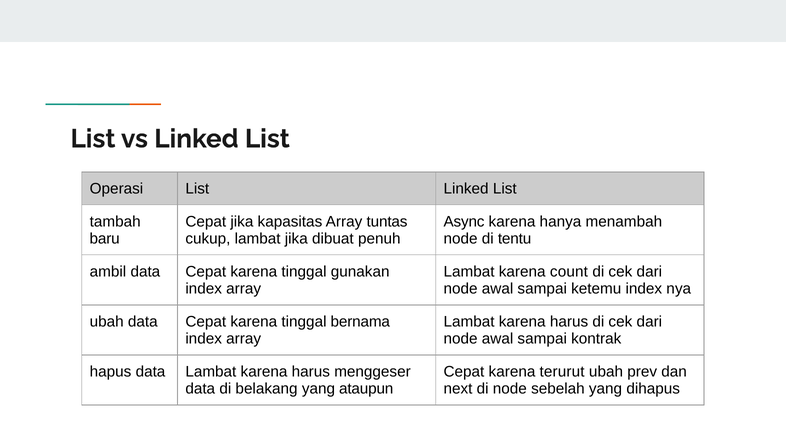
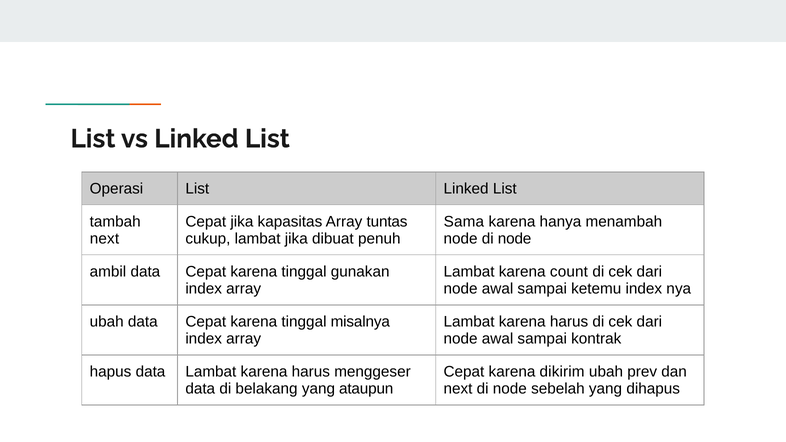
Async: Async -> Sama (464, 222)
baru: baru -> next (104, 239)
node di tentu: tentu -> node (515, 239)
bernama: bernama -> misalnya (360, 322)
terurut: terurut -> dikirim (562, 372)
